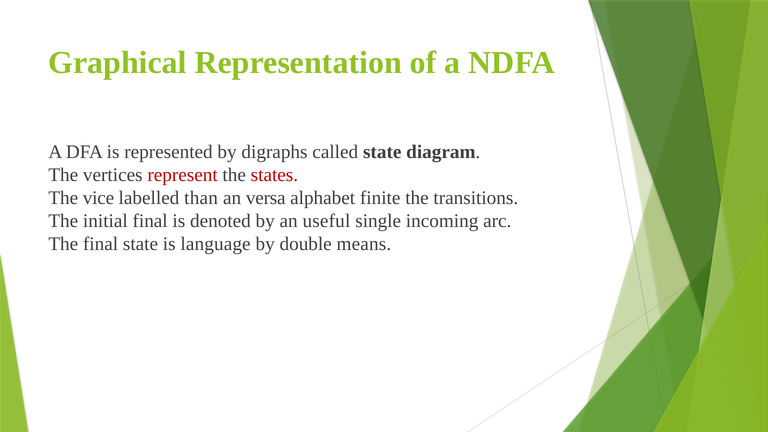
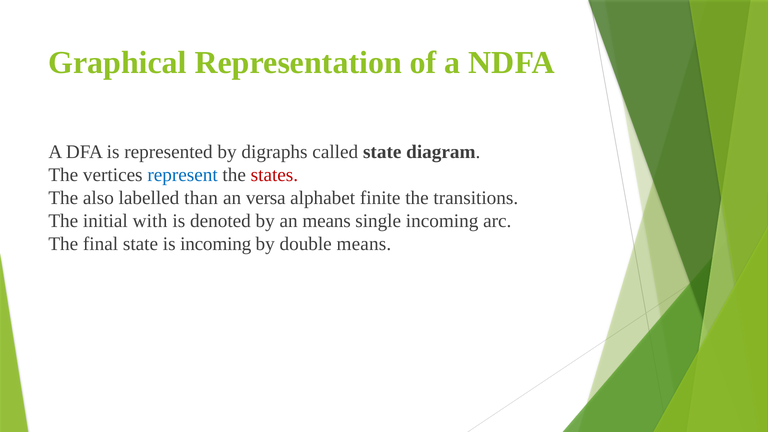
represent colour: red -> blue (183, 175)
vice: vice -> also (98, 198)
initial final: final -> with (150, 221)
an useful: useful -> means (327, 221)
is language: language -> incoming (216, 244)
